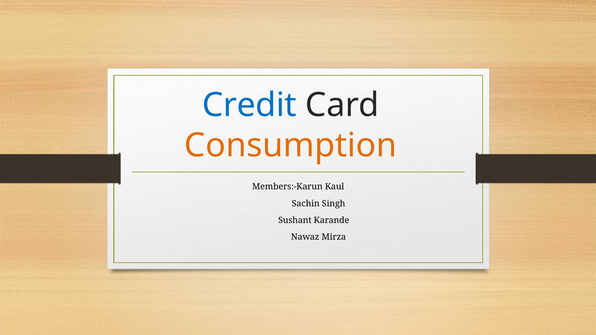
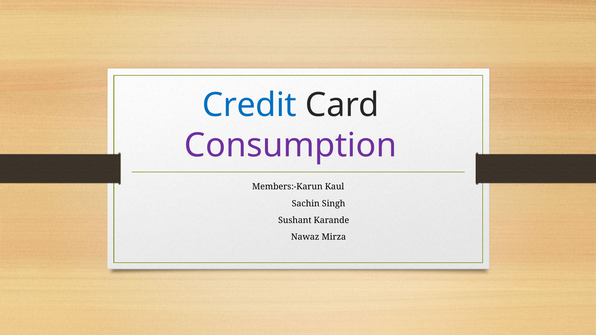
Consumption colour: orange -> purple (291, 146)
